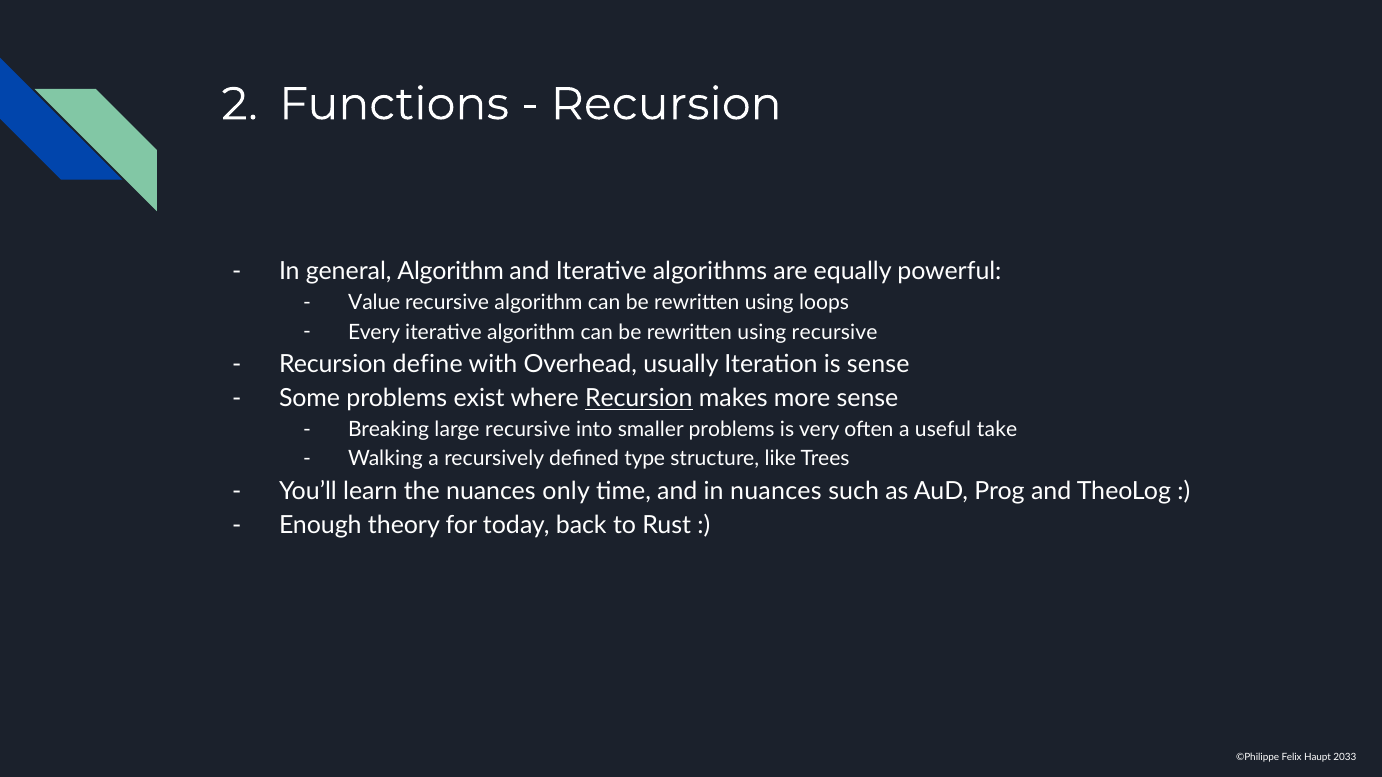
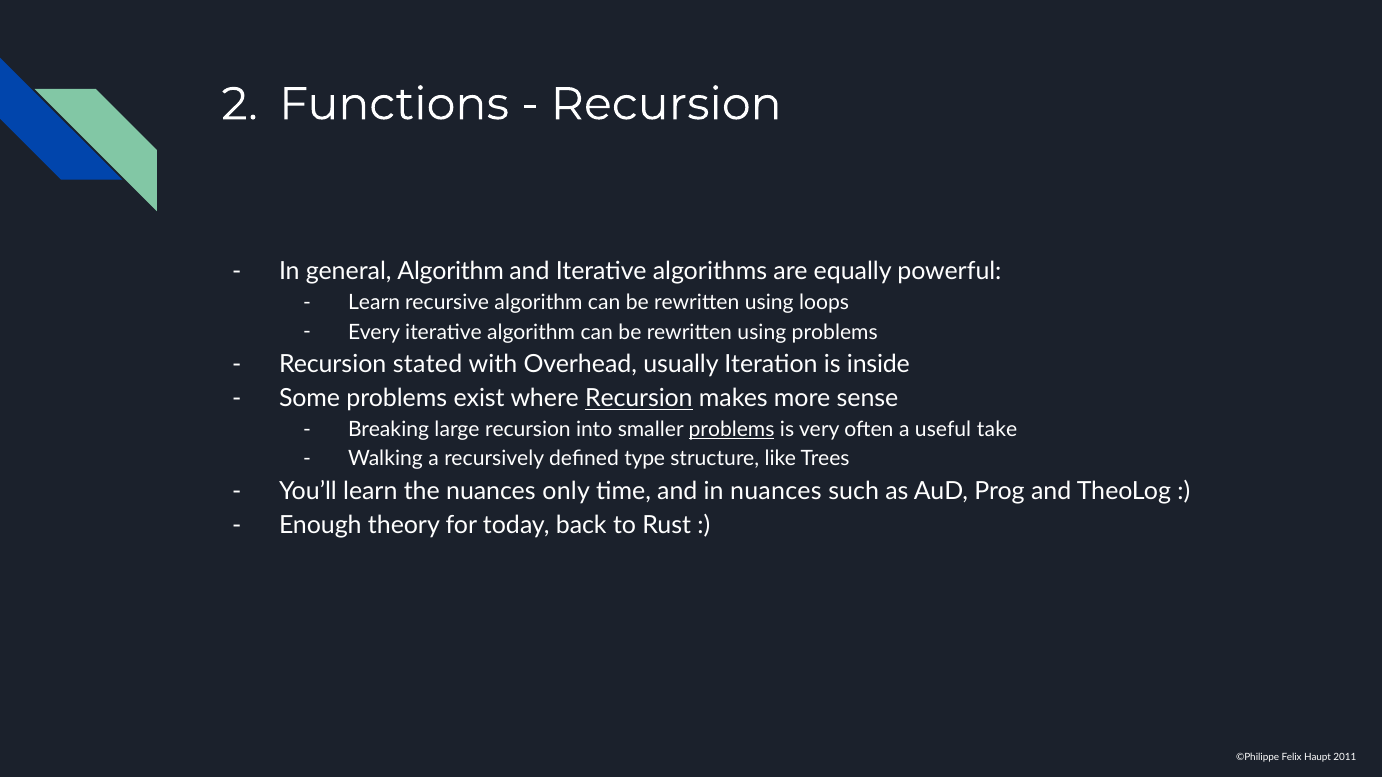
Value: Value -> Learn (374, 303)
using recursive: recursive -> problems (835, 332)
define: define -> stated (428, 365)
is sense: sense -> inside (878, 365)
large recursive: recursive -> recursion (528, 430)
problems underline: none -> present (732, 430)
2033: 2033 -> 2011 (1345, 758)
